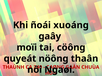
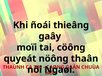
xuoáng: xuoáng -> thieâng (71, 25)
